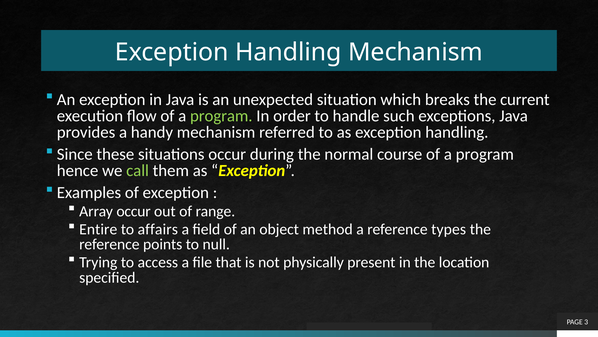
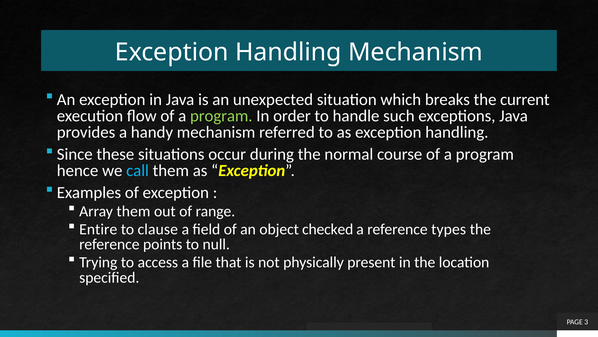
call colour: light green -> light blue (138, 170)
Array occur: occur -> them (133, 211)
affairs: affairs -> clause (158, 229)
method: method -> checked (328, 229)
